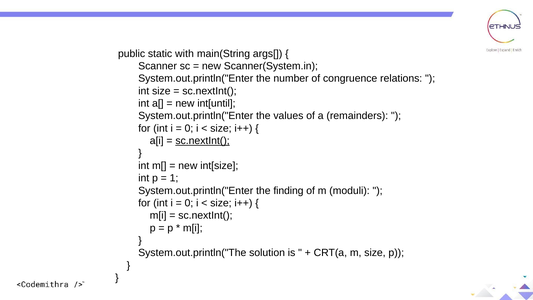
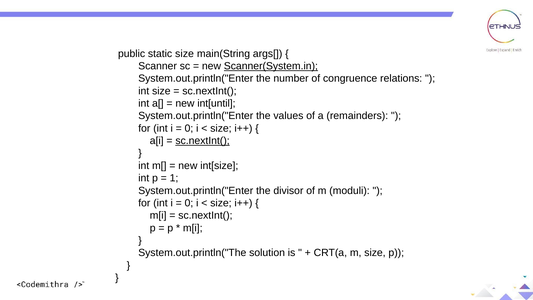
static with: with -> size (185, 54)
Scanner(System.in underline: none -> present (271, 66)
finding: finding -> divisor (288, 190)
